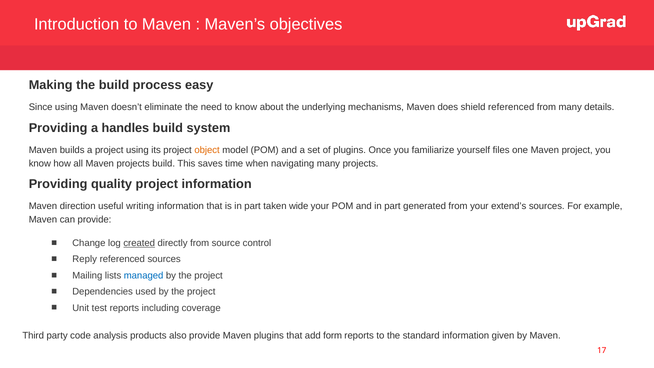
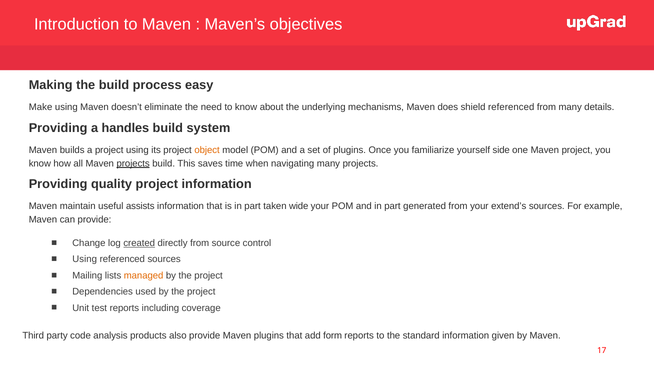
Since: Since -> Make (41, 107)
files: files -> side (501, 150)
projects underline: none -> present (133, 163)
direction: direction -> maintain (78, 206)
writing: writing -> assists (140, 206)
Reply: Reply -> Using (85, 259)
managed colour: blue -> orange (144, 275)
